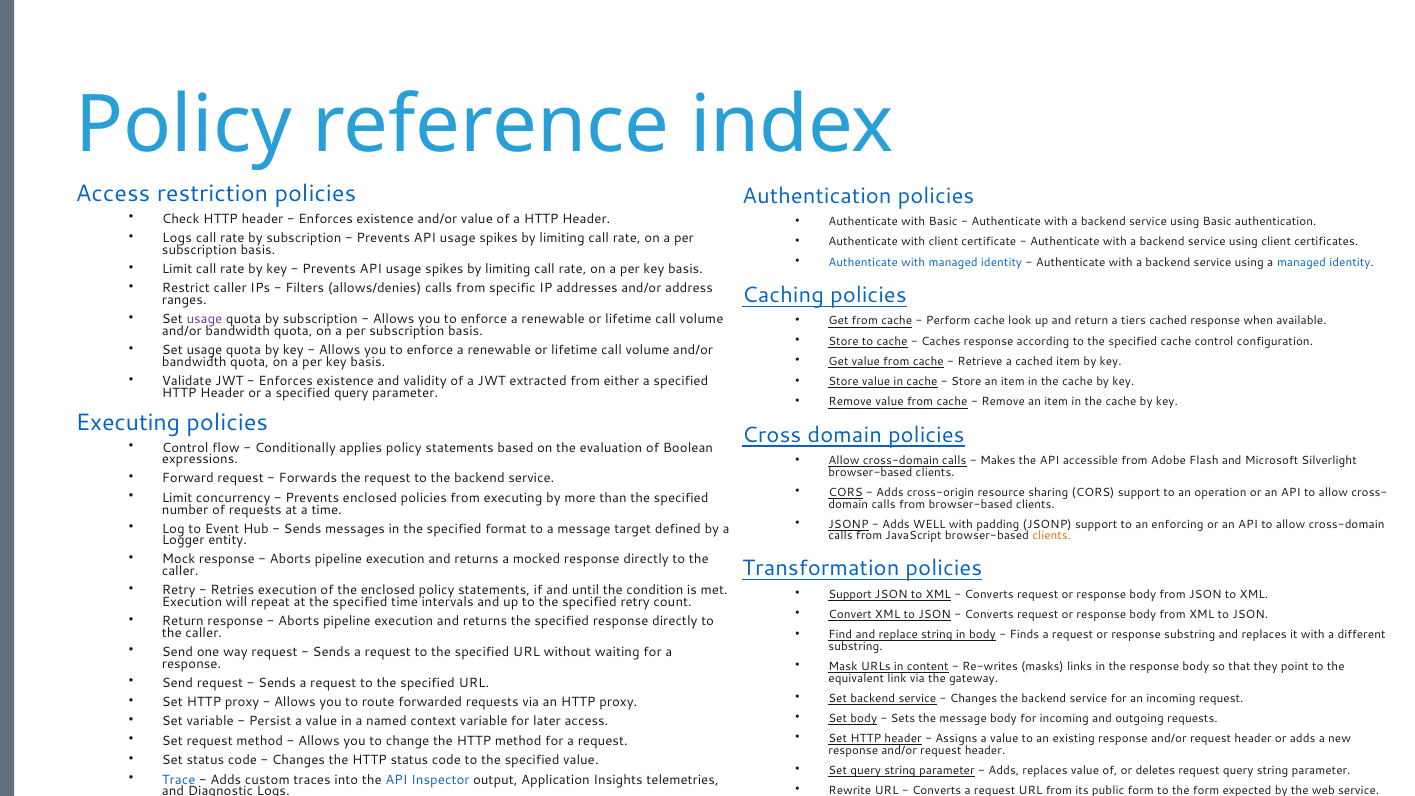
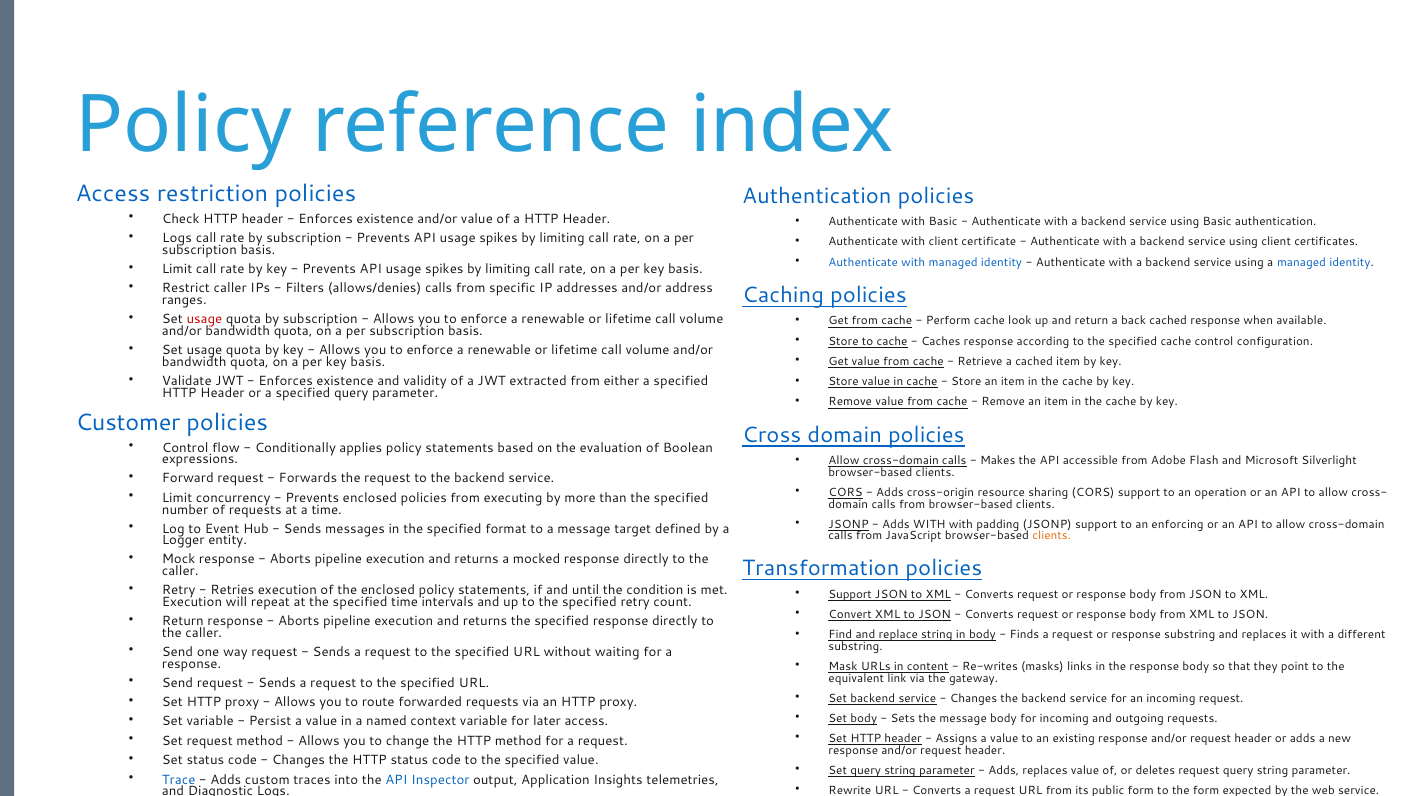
usage colour: purple -> red (204, 319)
tiers: tiers -> back (1134, 321)
Executing: Executing -> Customer (128, 423)
Adds WELL: WELL -> WITH (929, 524)
